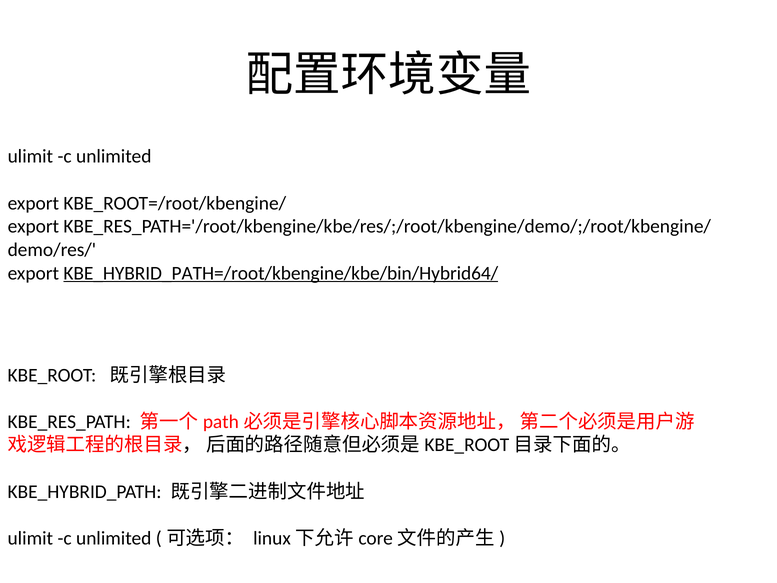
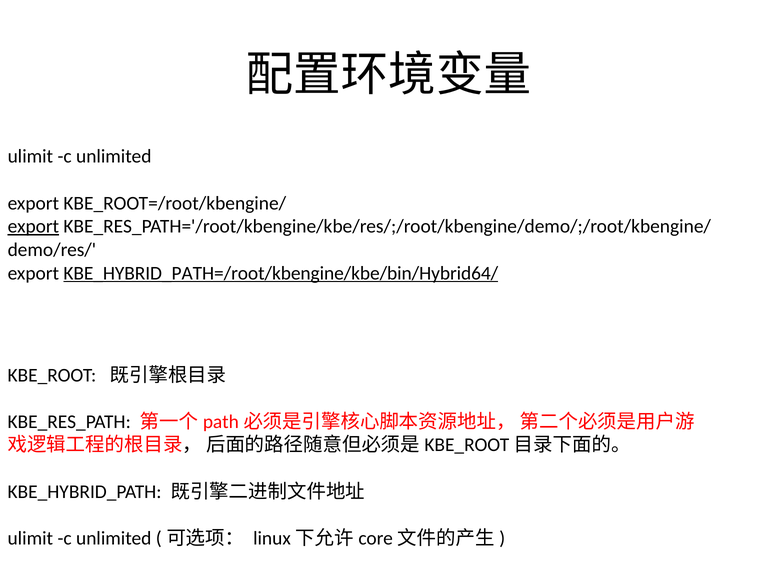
export underline: none -> present (33, 226)
